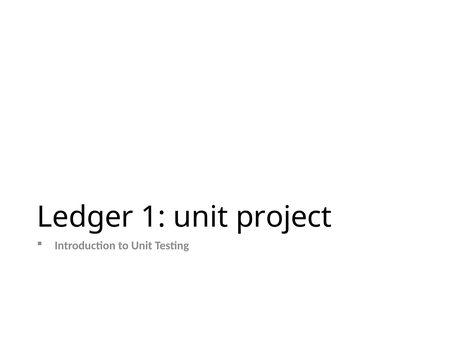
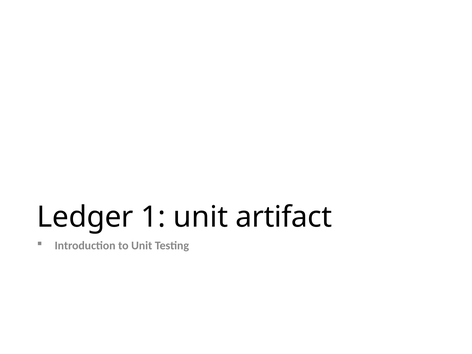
project: project -> artifact (284, 217)
